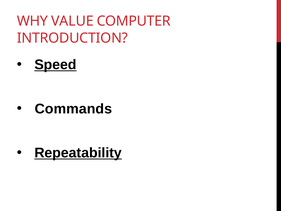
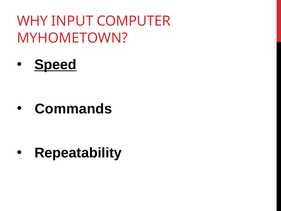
VALUE: VALUE -> INPUT (72, 21)
INTRODUCTION: INTRODUCTION -> MYHOMETOWN (72, 38)
Repeatability underline: present -> none (78, 153)
